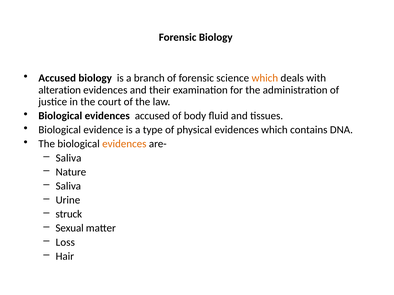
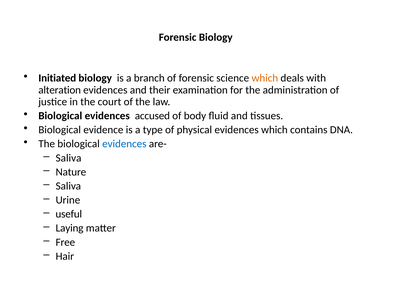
Accused: Accused -> Initiated (57, 78)
evidences colour: orange -> blue (124, 144)
struck: struck -> useful (69, 214)
Sexual: Sexual -> Laying (70, 229)
Loss: Loss -> Free (65, 243)
